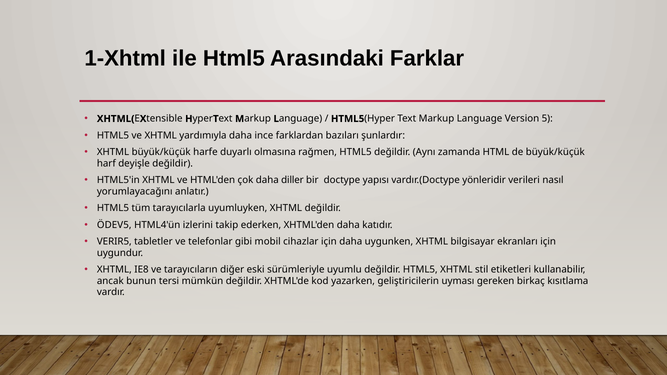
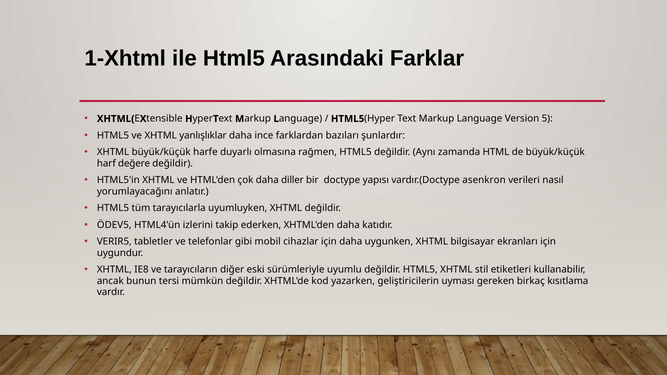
yardımıyla: yardımıyla -> yanlışlıklar (203, 136)
deyişle: deyişle -> değere (134, 164)
yönleridir: yönleridir -> asenkron (484, 180)
